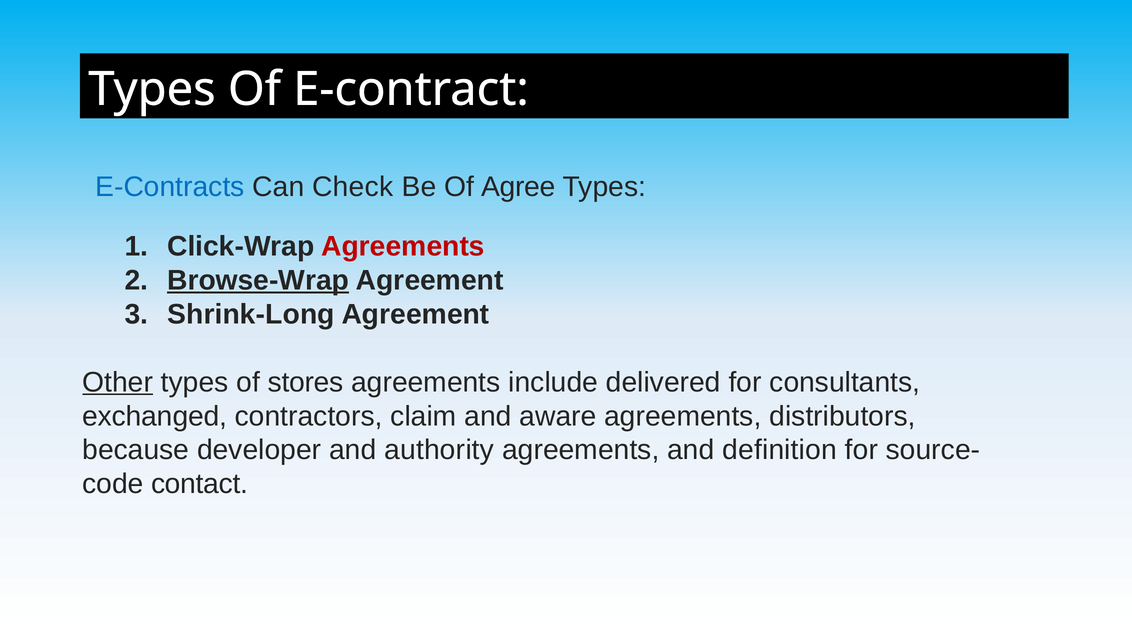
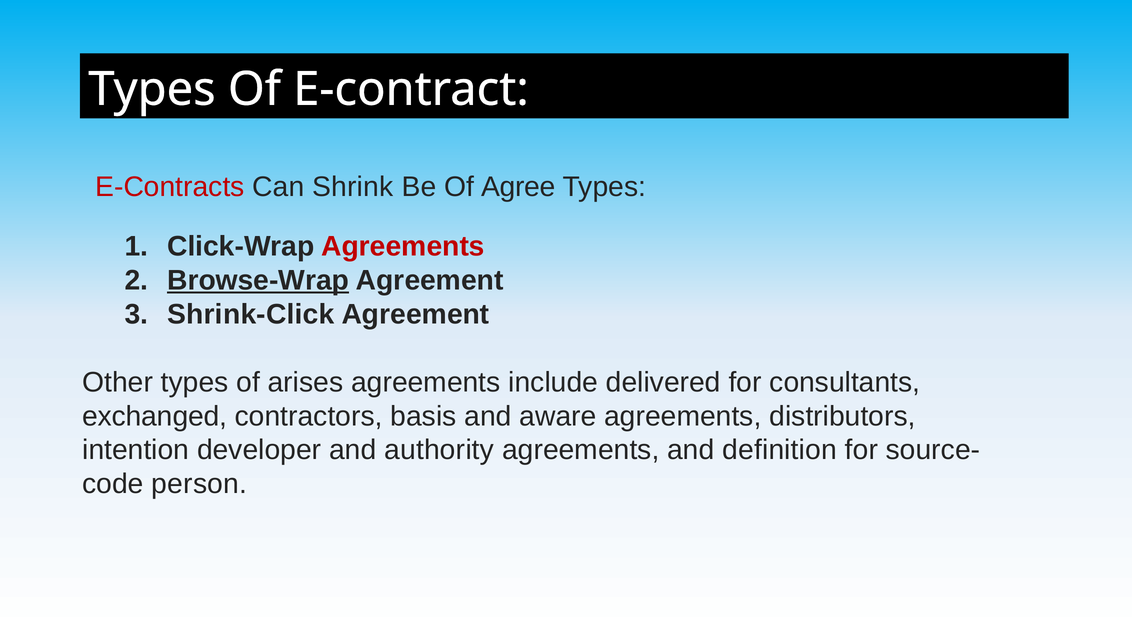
E-Contracts colour: blue -> red (170, 187)
Check: Check -> Shrink (353, 187)
Shrink-Long: Shrink-Long -> Shrink-Click (251, 314)
Other underline: present -> none (118, 382)
stores: stores -> arises (306, 382)
claim: claim -> basis (423, 416)
because: because -> intention (136, 450)
contact: contact -> person (199, 484)
